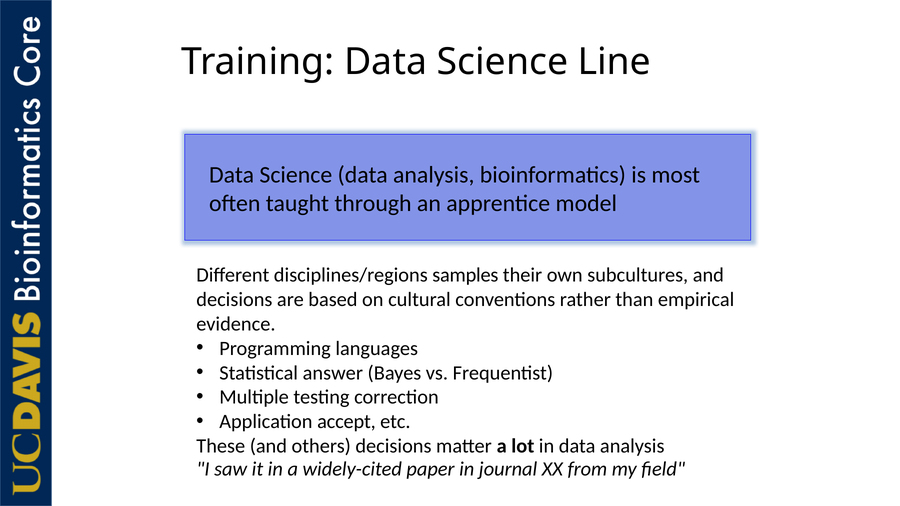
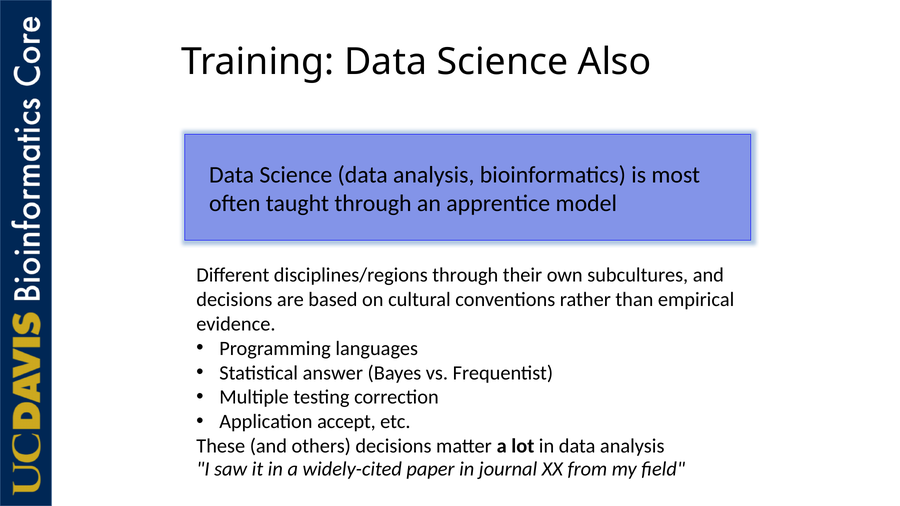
Line: Line -> Also (615, 62)
disciplines/regions samples: samples -> through (465, 275)
